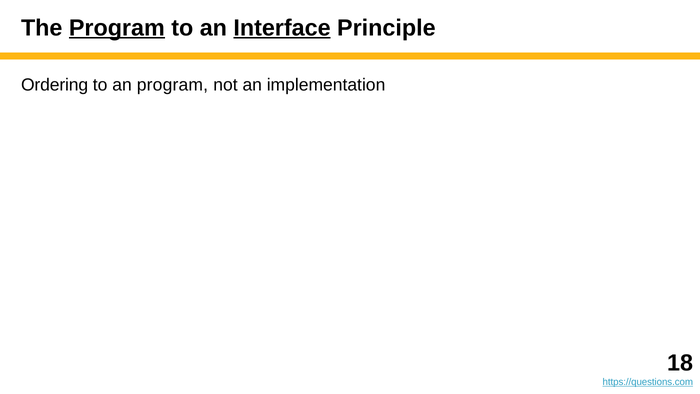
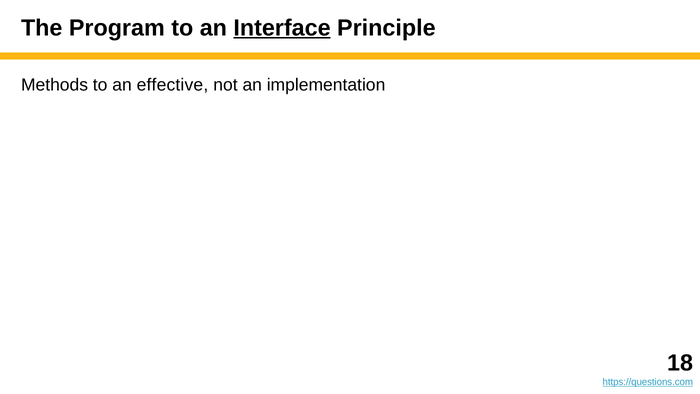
Program underline: present -> none (117, 28)
Ordering: Ordering -> Methods (55, 85)
an program: program -> effective (172, 85)
